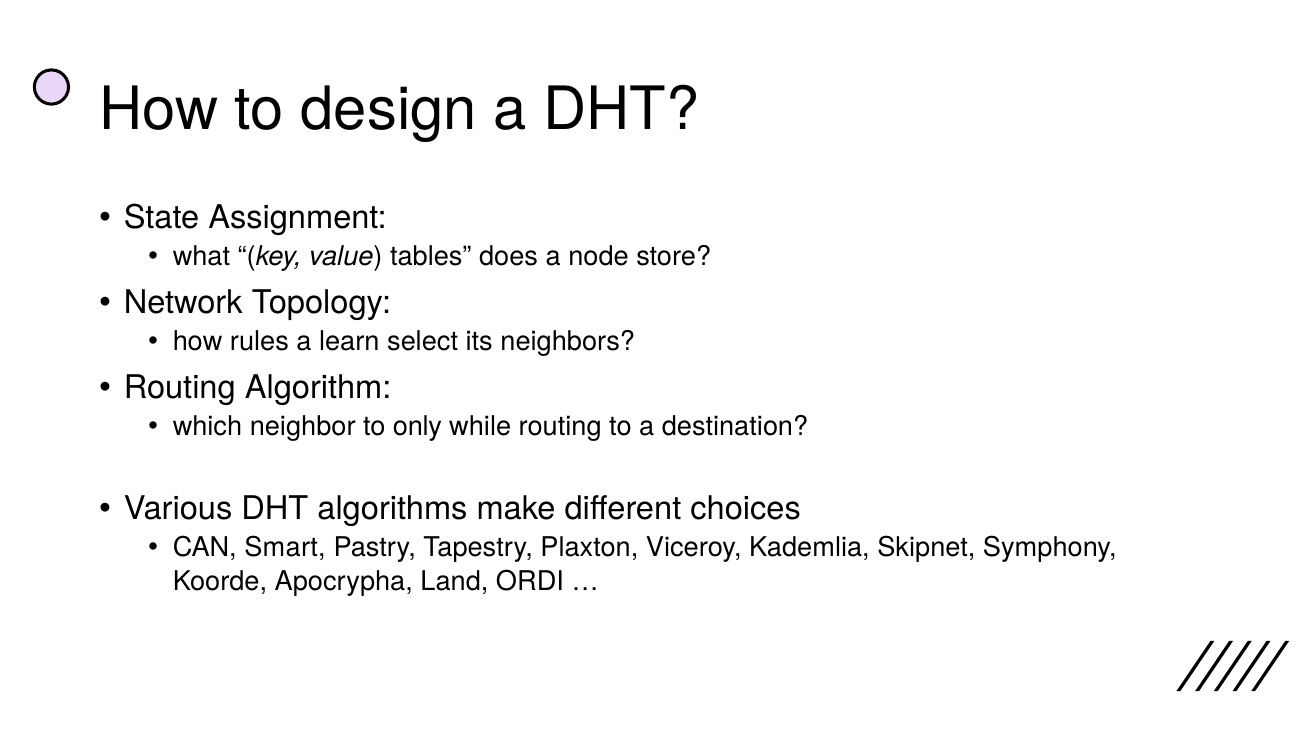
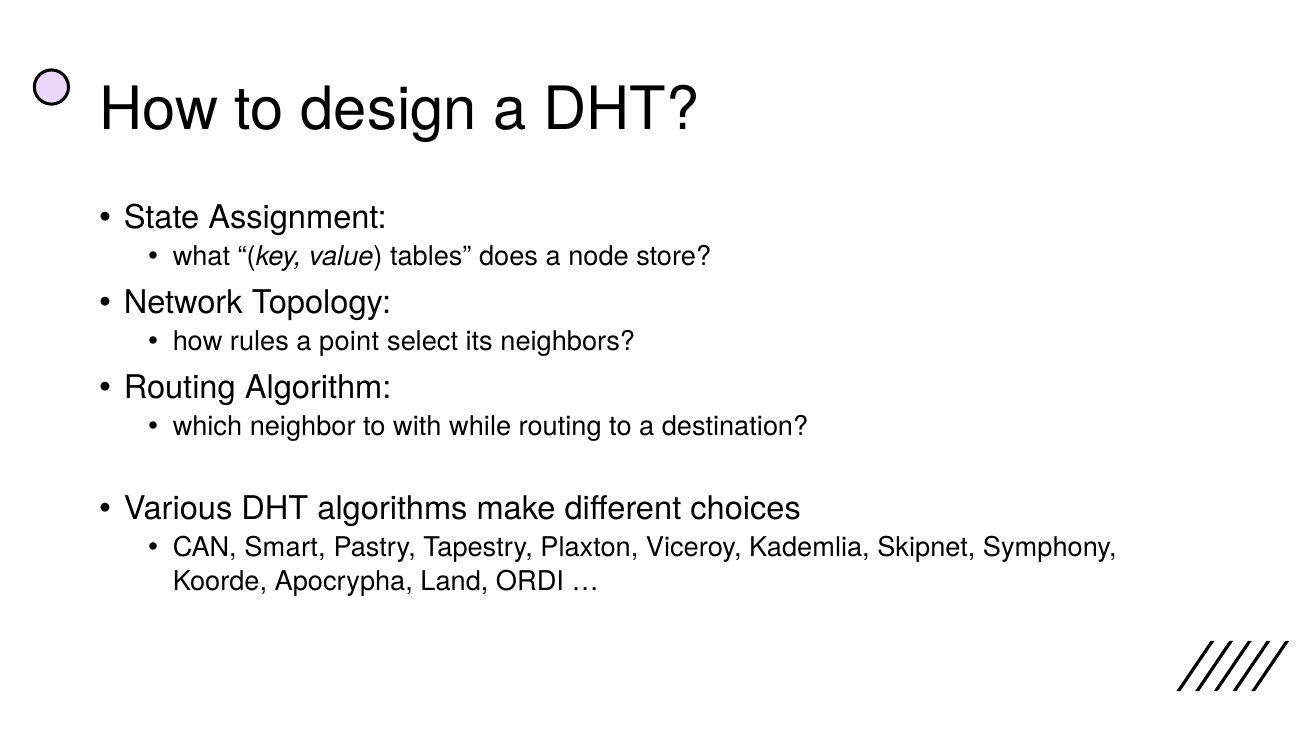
learn: learn -> point (349, 342)
only: only -> with (417, 426)
